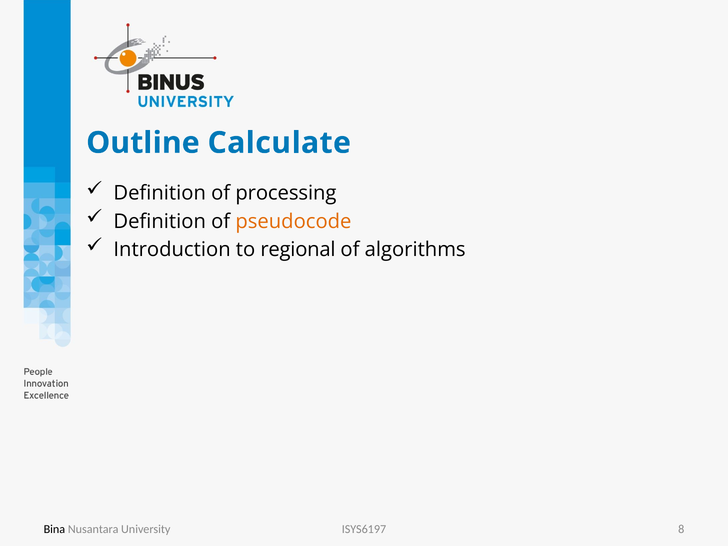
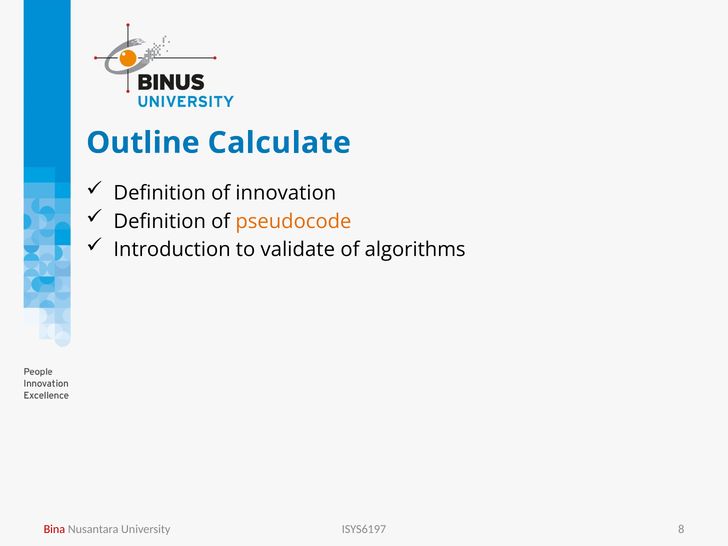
processing: processing -> innovation (286, 193)
regional: regional -> validate (298, 250)
Bina colour: black -> red (54, 529)
